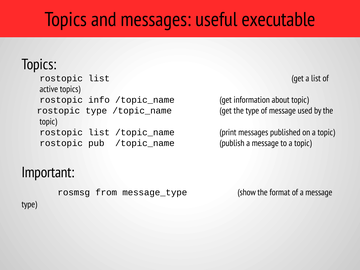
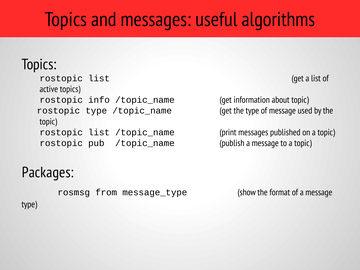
executable: executable -> algorithms (278, 20)
Important: Important -> Packages (48, 172)
